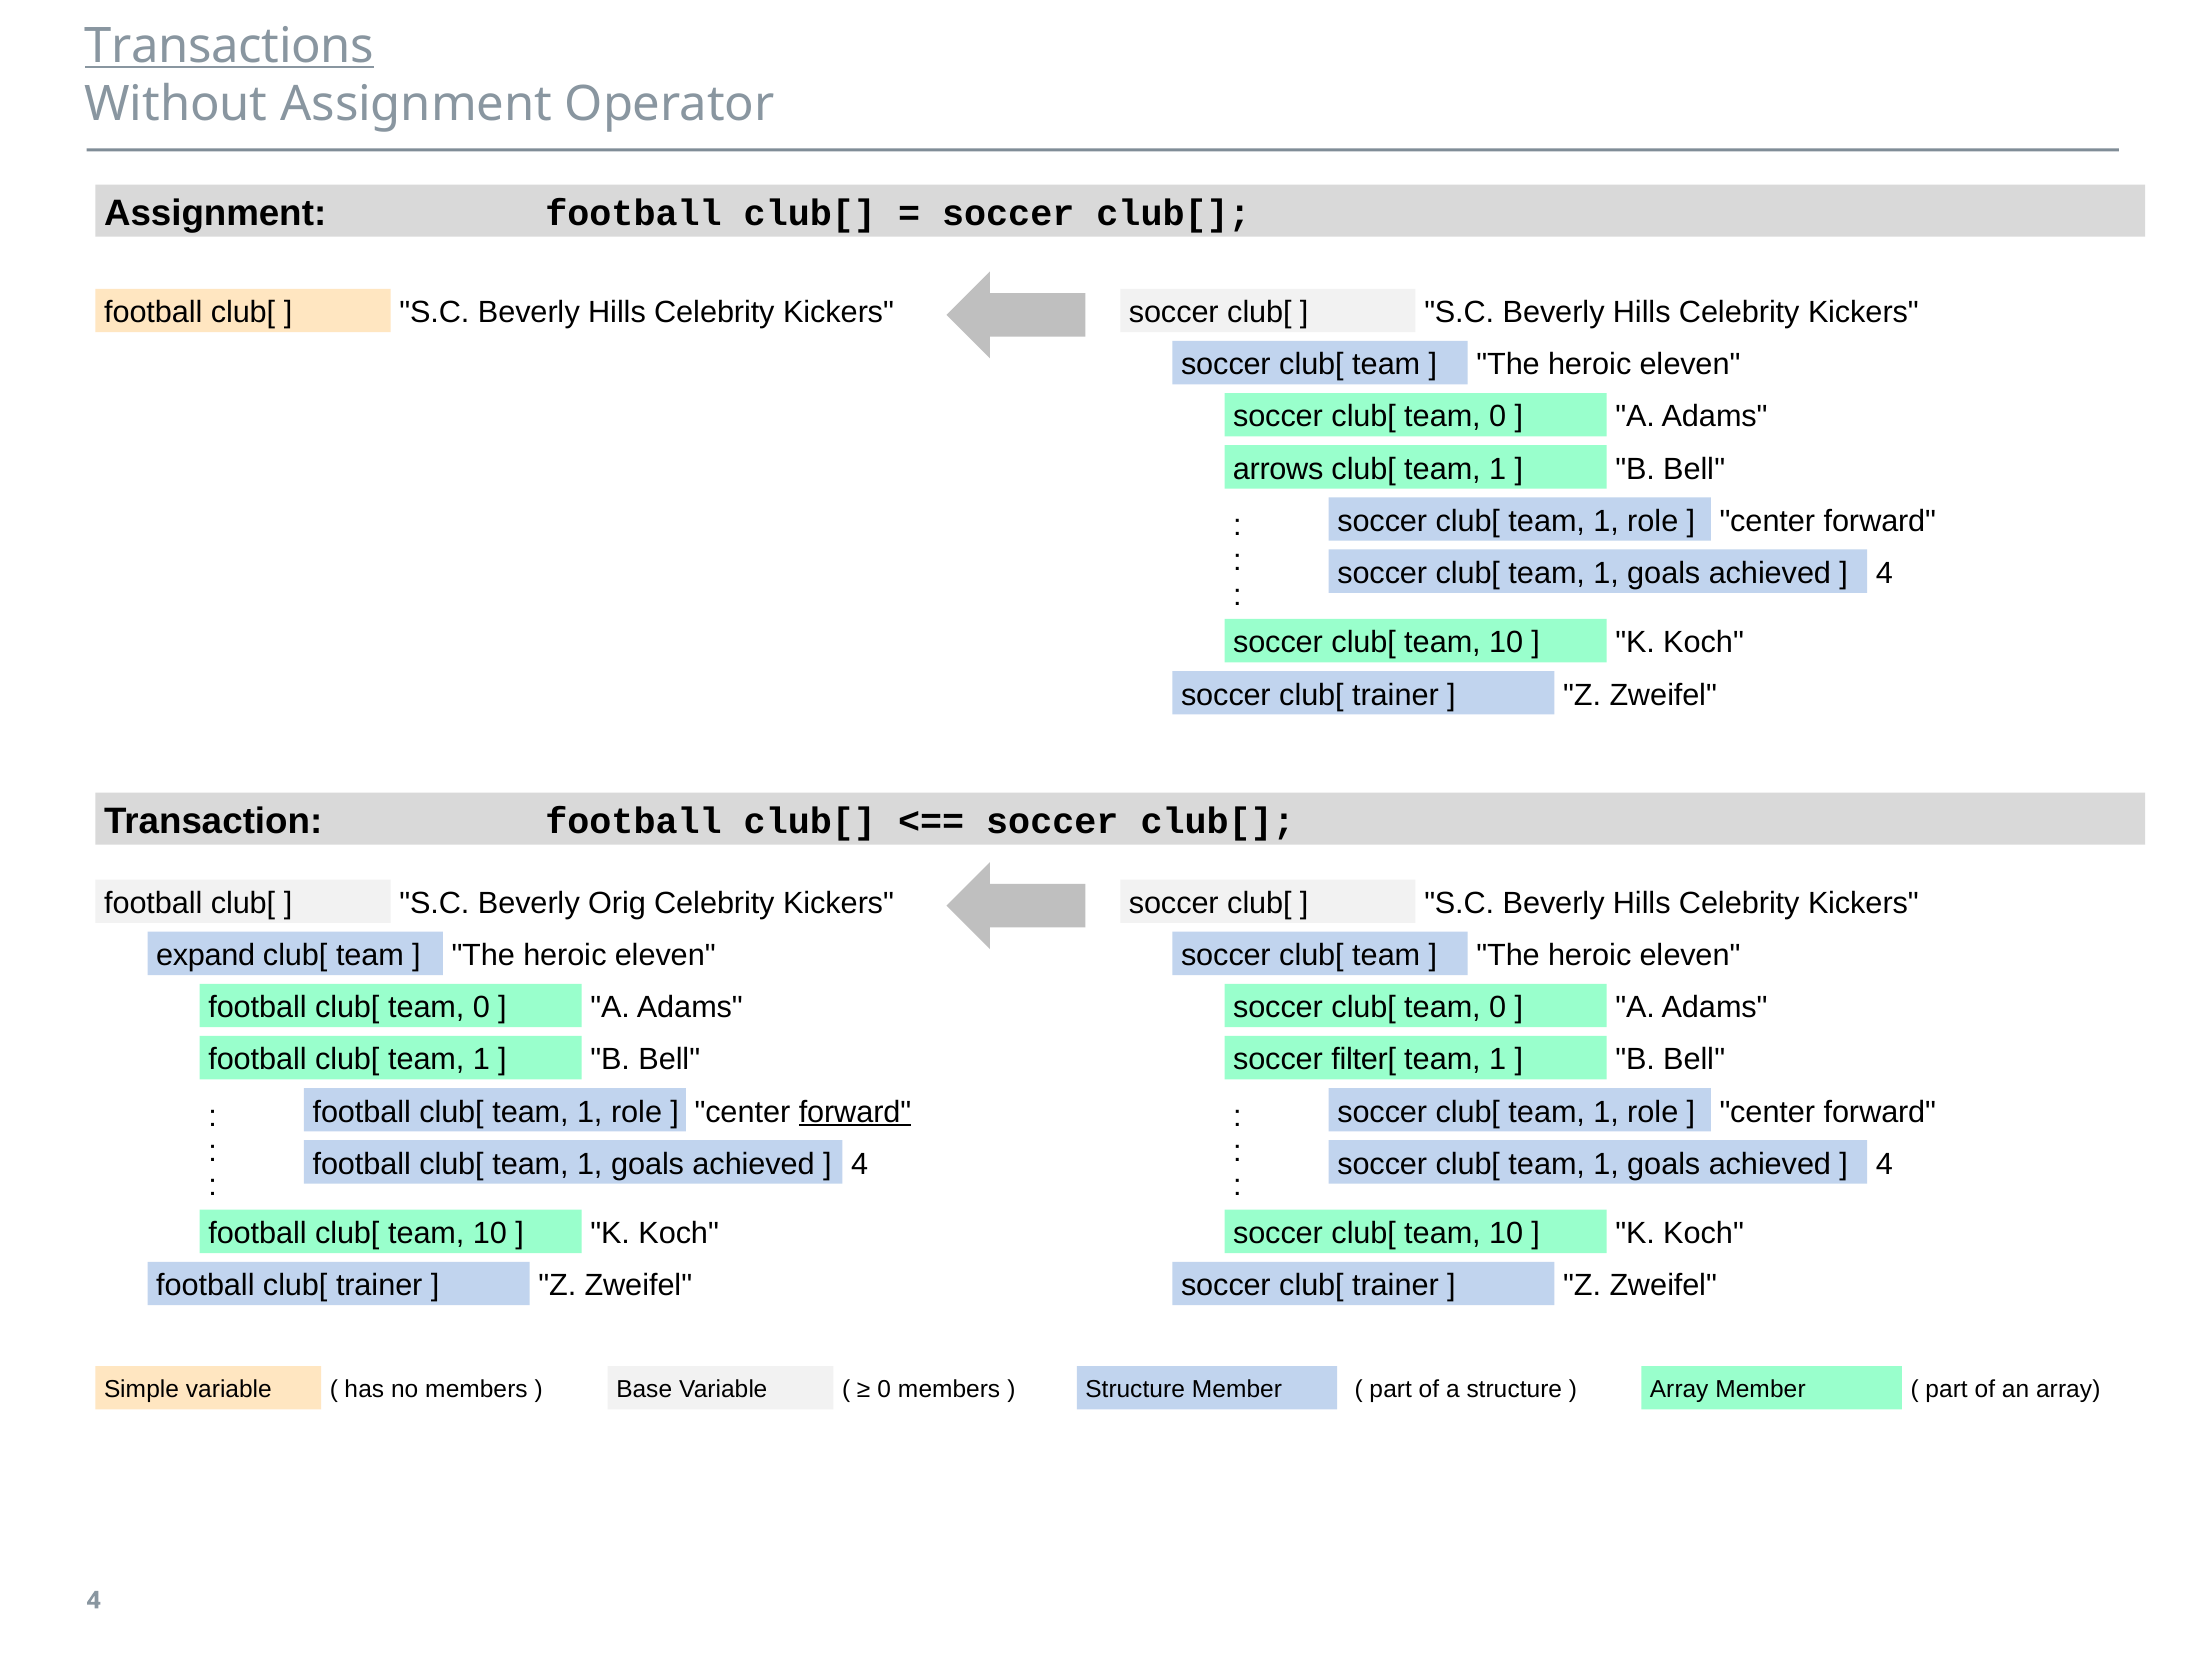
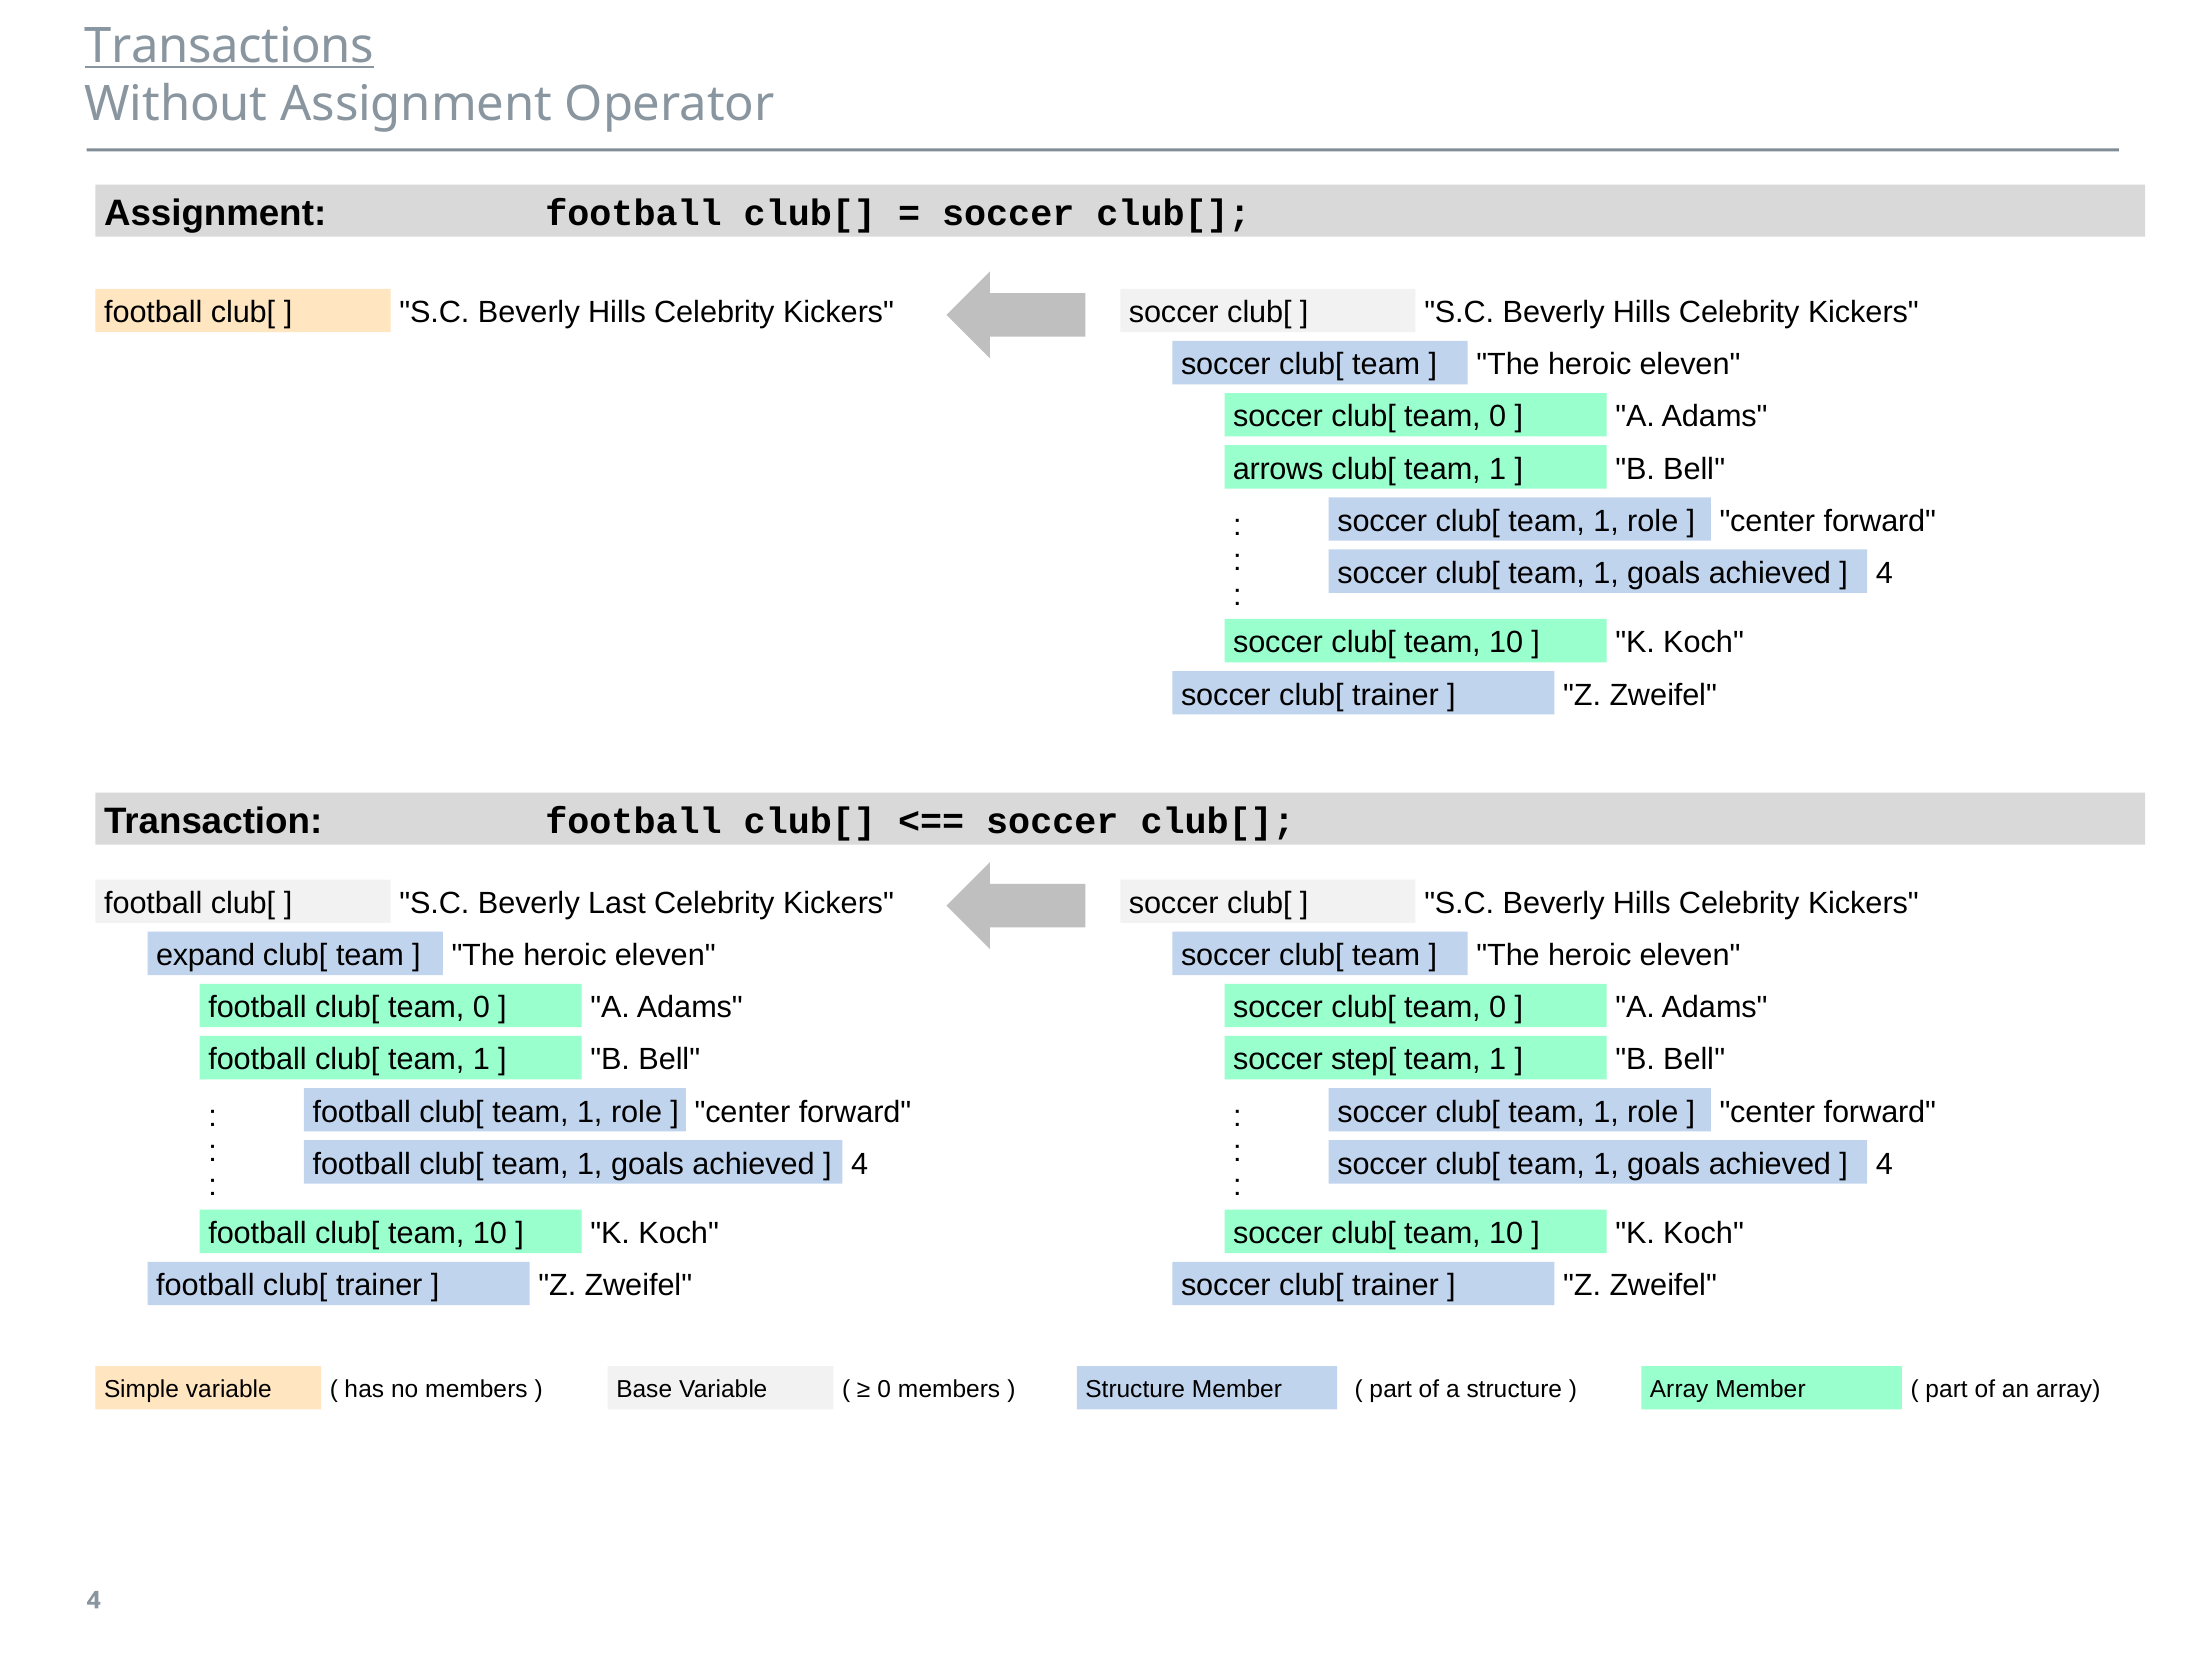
Orig: Orig -> Last (617, 903)
filter[: filter[ -> step[ (1364, 1059)
forward underline: present -> none (855, 1112)
